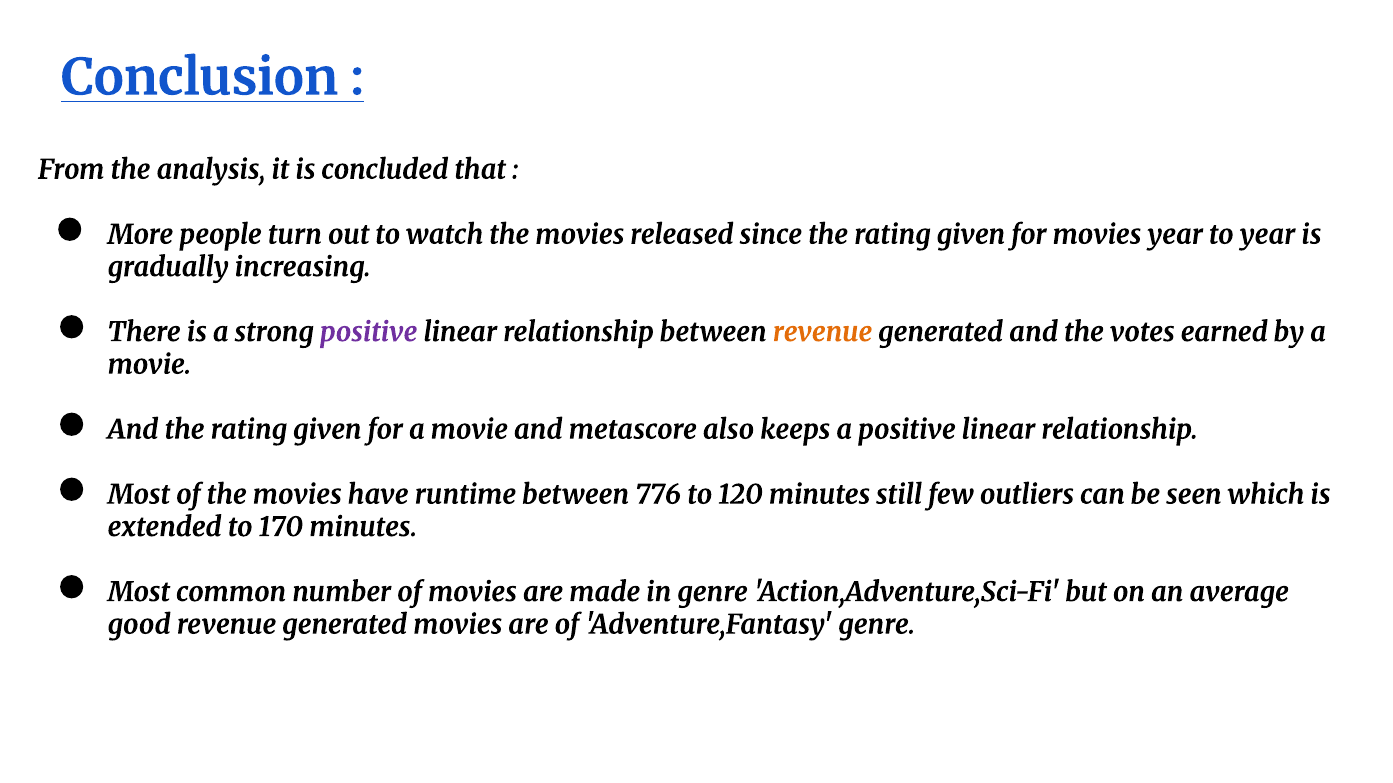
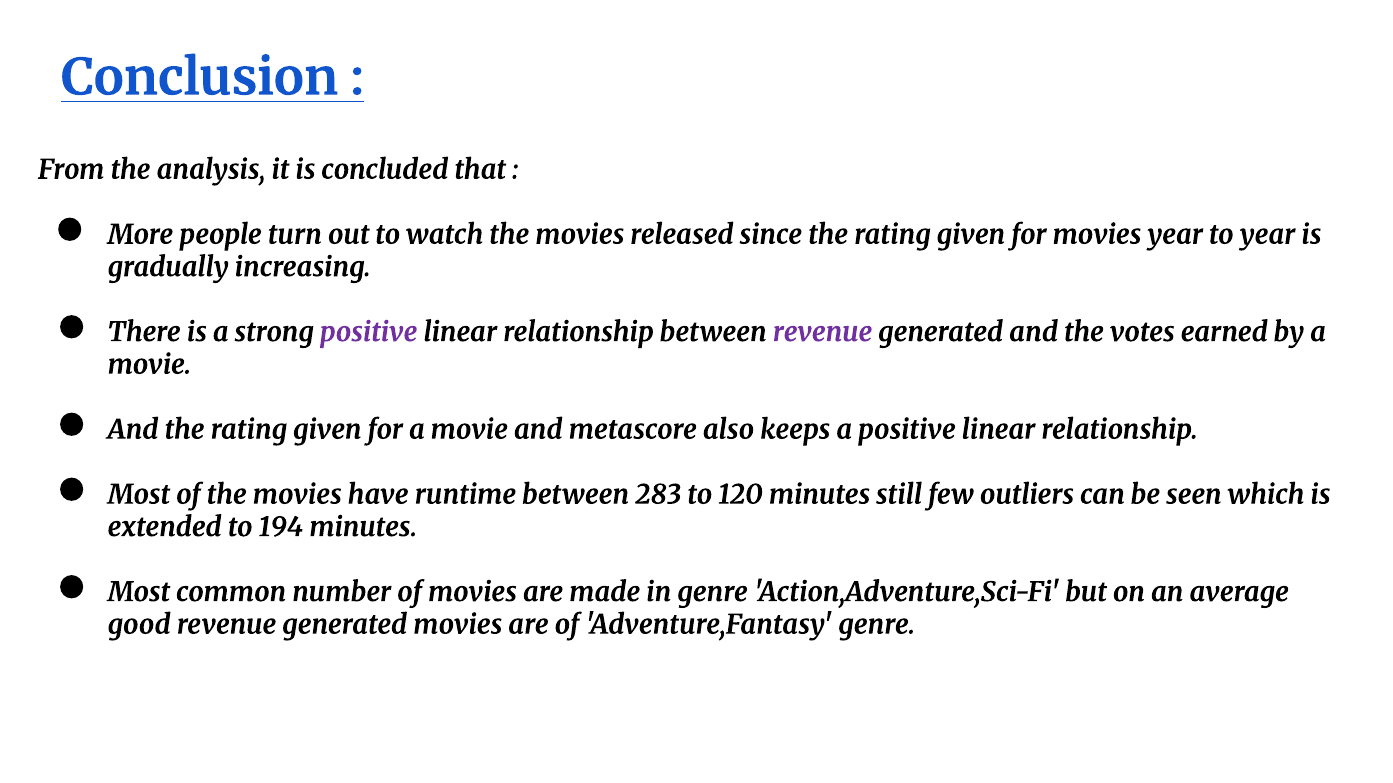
revenue colour: orange -> purple (823, 333)
776: 776 -> 283 (658, 495)
170: 170 -> 194 (281, 528)
